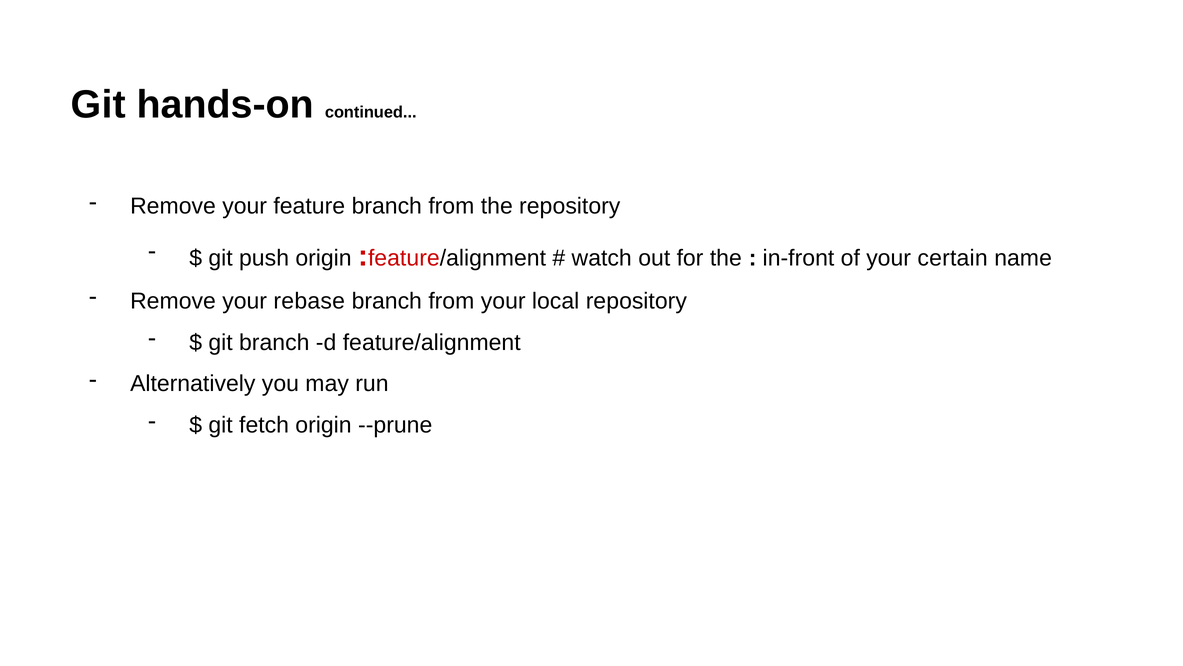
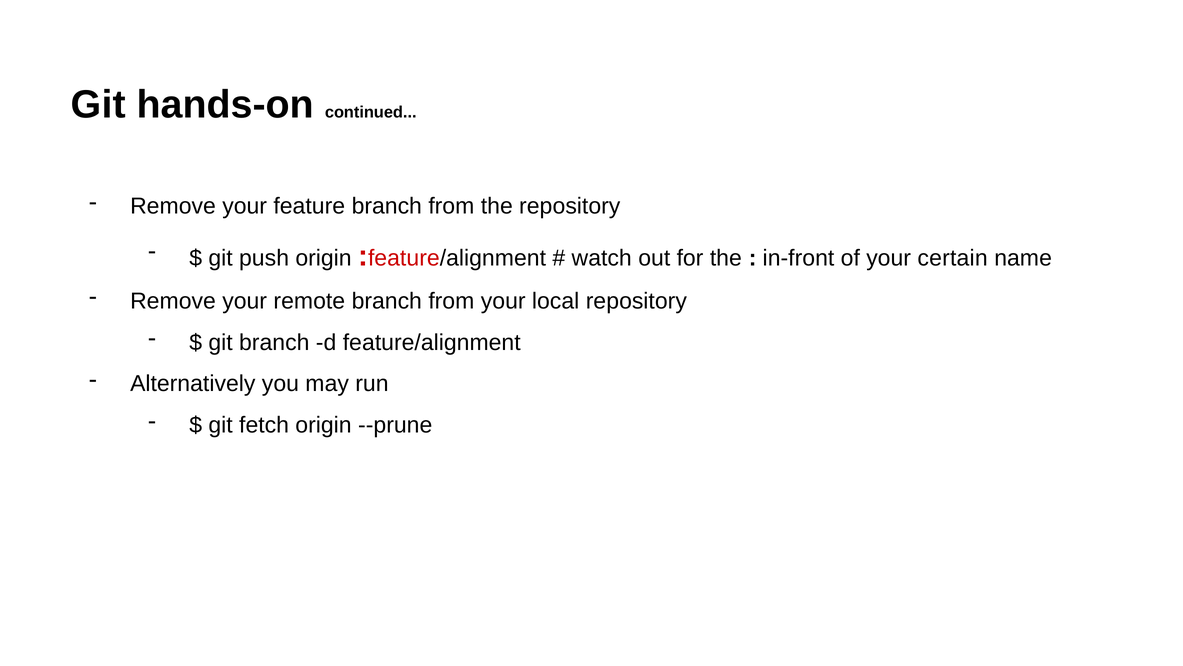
rebase: rebase -> remote (309, 301)
